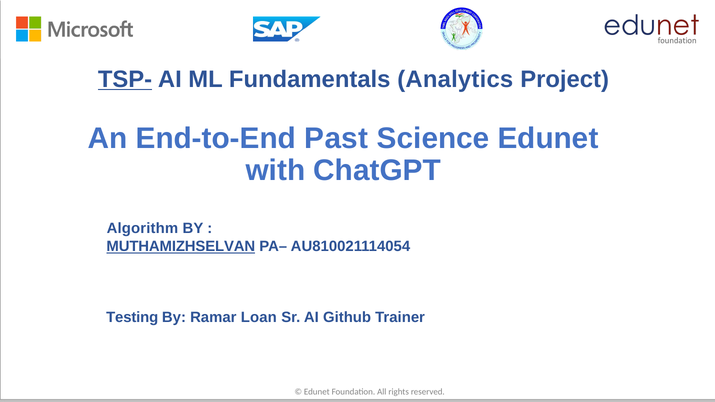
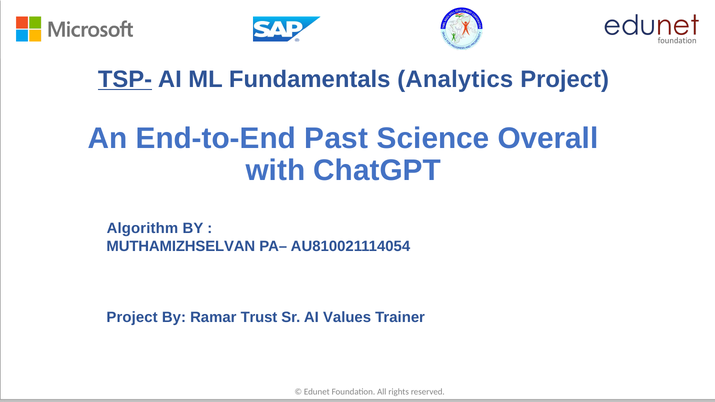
Science Edunet: Edunet -> Overall (548, 139)
MUTHAMIZHSELVAN underline: present -> none (181, 247)
Testing: Testing -> Project (132, 317)
Loan: Loan -> Trust (259, 317)
Github: Github -> Values (347, 317)
